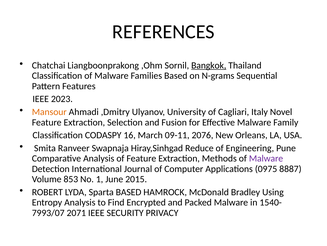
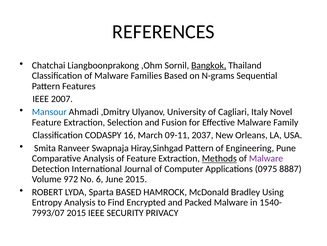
2023: 2023 -> 2007 (62, 99)
Mansour colour: orange -> blue (49, 112)
2076: 2076 -> 2037 (202, 135)
Hiray,Sinhgad Reduce: Reduce -> Pattern (199, 148)
Methods underline: none -> present (219, 158)
853: 853 -> 972 (71, 179)
1: 1 -> 6 (100, 179)
2071: 2071 -> 2015 (76, 212)
